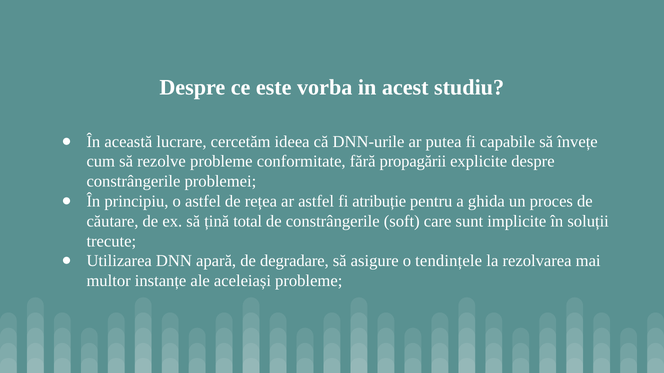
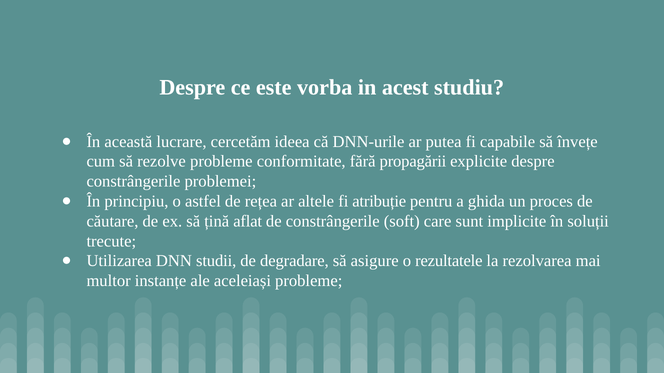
ar astfel: astfel -> altele (316, 202)
total: total -> aflat (248, 221)
apară: apară -> studii (216, 261)
tendințele: tendințele -> rezultatele (449, 261)
